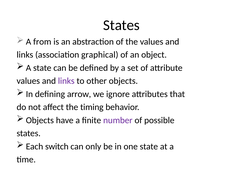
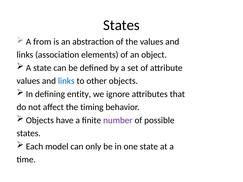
graphical: graphical -> elements (100, 55)
links colour: purple -> blue (66, 81)
arrow: arrow -> entity (79, 94)
switch: switch -> model (57, 147)
